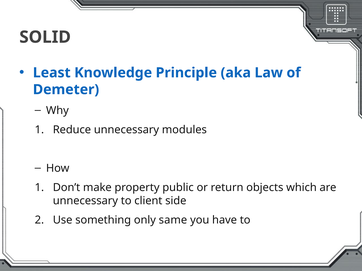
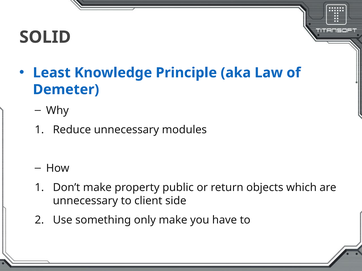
only same: same -> make (173, 220)
